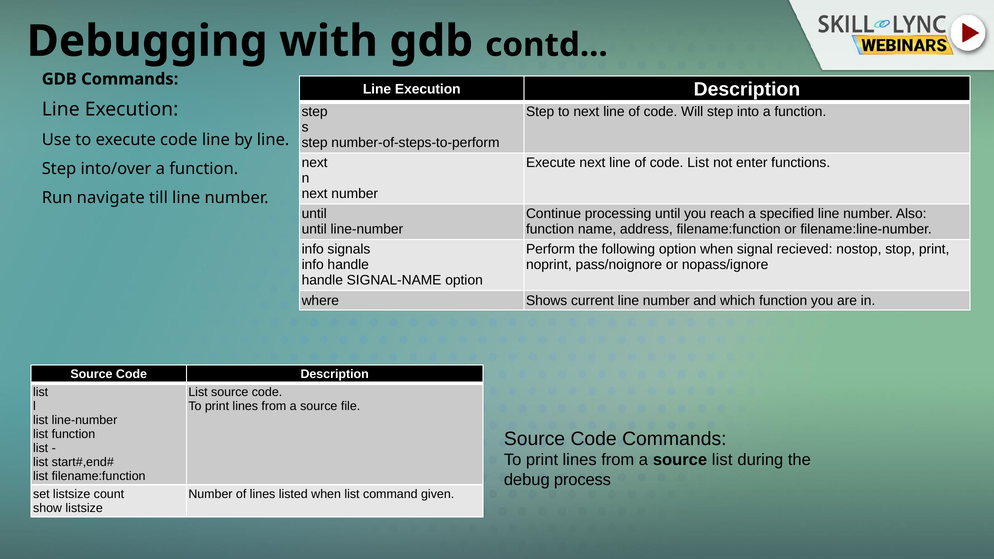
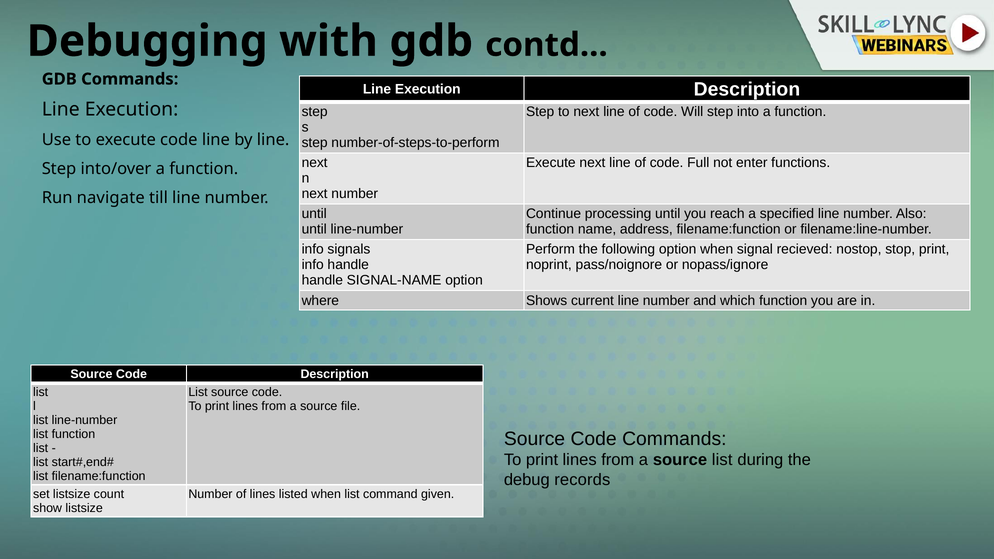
code List: List -> Full (698, 163)
process: process -> records (582, 480)
